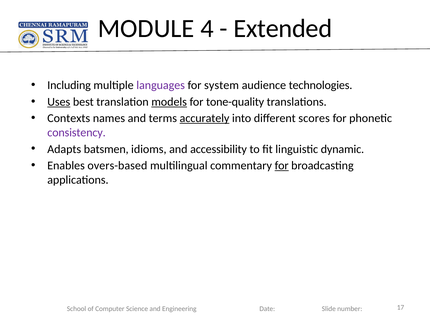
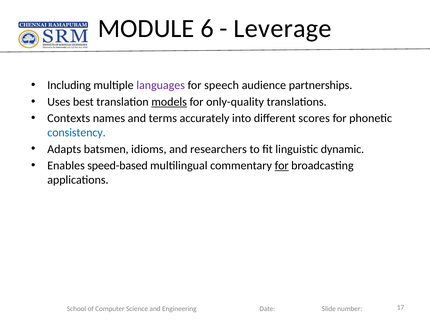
4: 4 -> 6 (207, 29)
Extended: Extended -> Leverage (283, 29)
system: system -> speech (222, 85)
technologies: technologies -> partnerships (321, 85)
Uses underline: present -> none (59, 102)
tone-quality: tone-quality -> only-quality (235, 102)
accurately underline: present -> none (205, 118)
consistency colour: purple -> blue (77, 133)
accessibility: accessibility -> researchers (218, 149)
overs-based: overs-based -> speed-based (117, 166)
